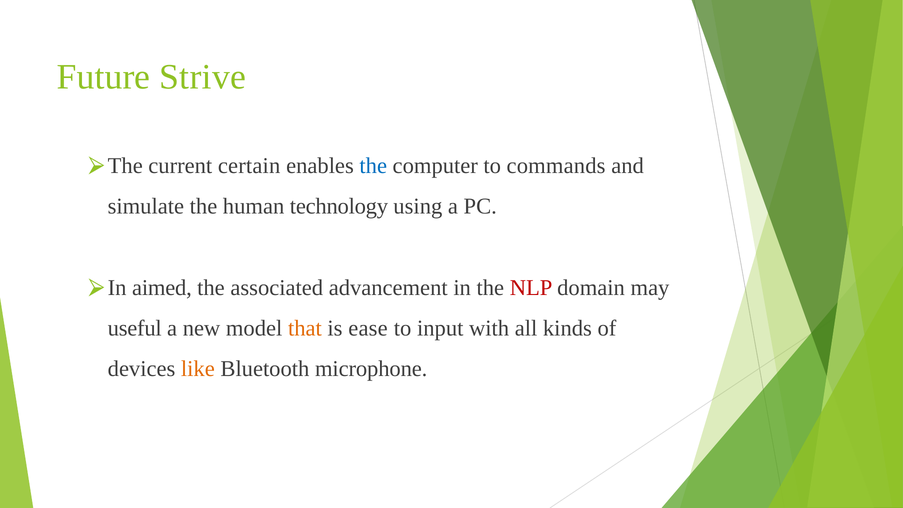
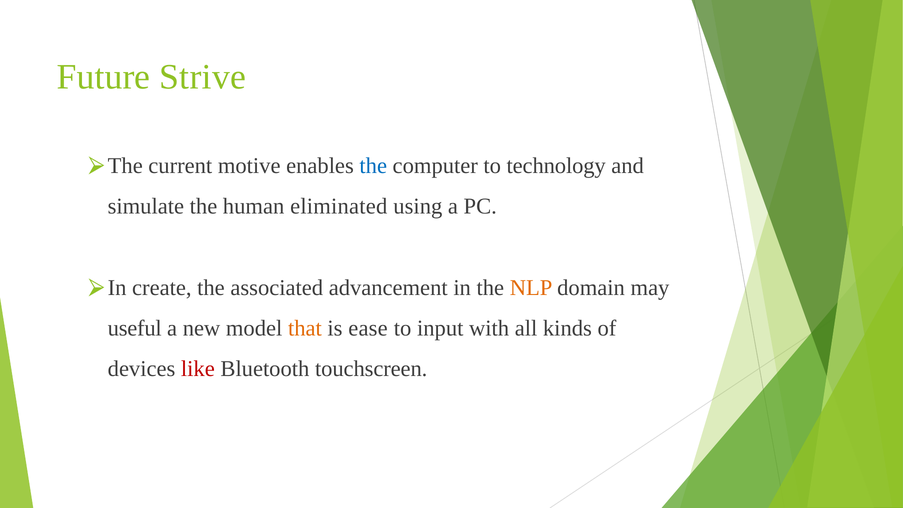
certain: certain -> motive (249, 166)
commands: commands -> technology (556, 166)
technology: technology -> eliminated (339, 206)
aimed: aimed -> create (162, 288)
NLP colour: red -> orange (531, 288)
like colour: orange -> red (198, 369)
microphone: microphone -> touchscreen (371, 369)
